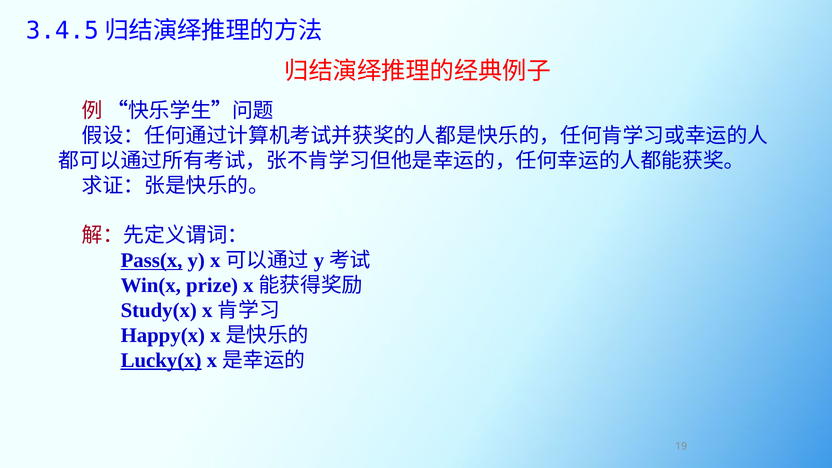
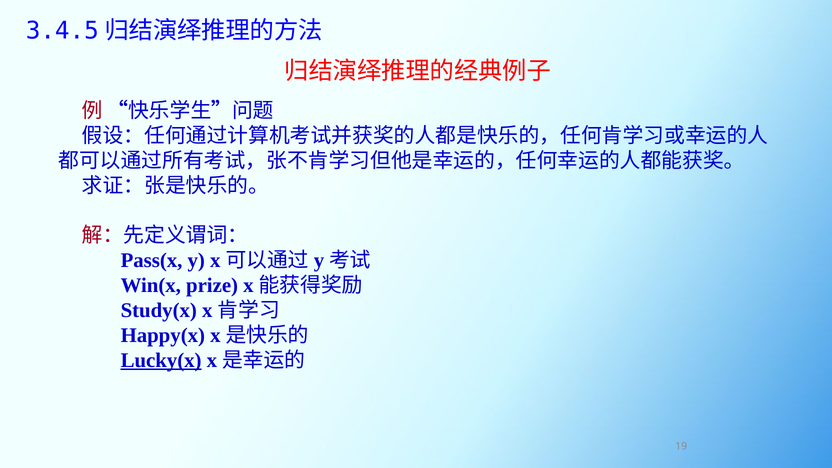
Pass(x underline: present -> none (152, 261)
